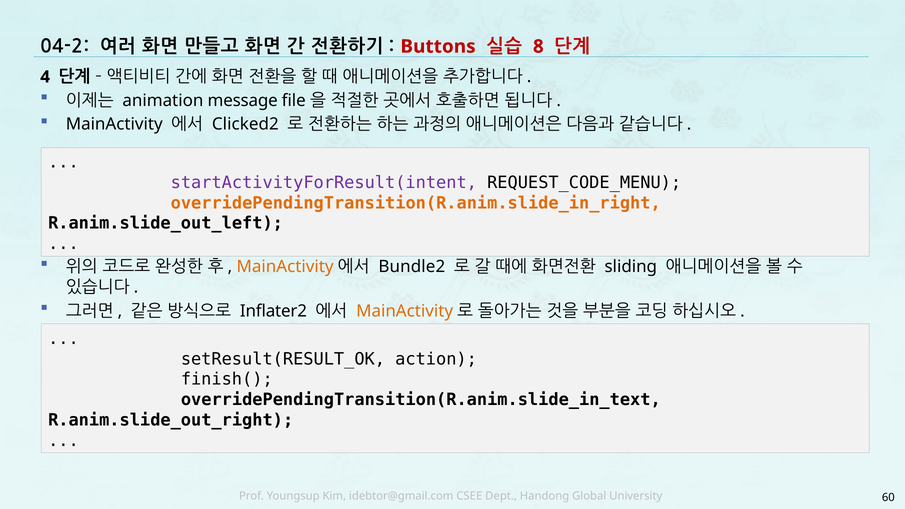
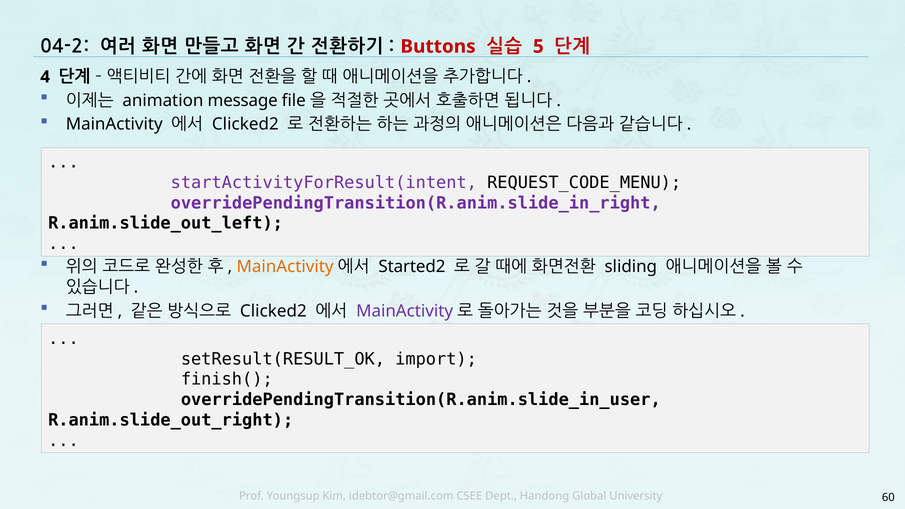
8: 8 -> 5 (538, 46)
overridePendingTransition(R.anim.slide_in_right colour: orange -> purple (416, 203)
Bundle2: Bundle2 -> Started2 (412, 267)
Inflater2: Inflater2 -> Clicked2 (273, 311)
MainActivity colour: orange -> purple (405, 311)
action: action -> import (436, 359)
overridePendingTransition(R.anim.slide_in_text: overridePendingTransition(R.anim.slide_in_text -> overridePendingTransition(R.anim.slide_in_user (421, 400)
